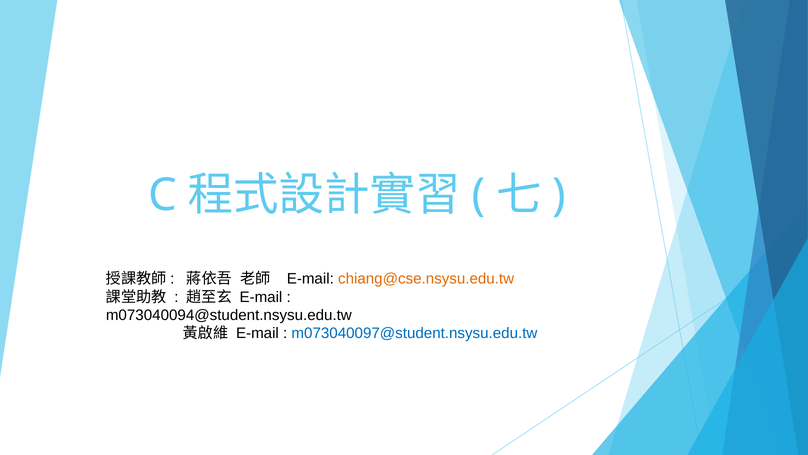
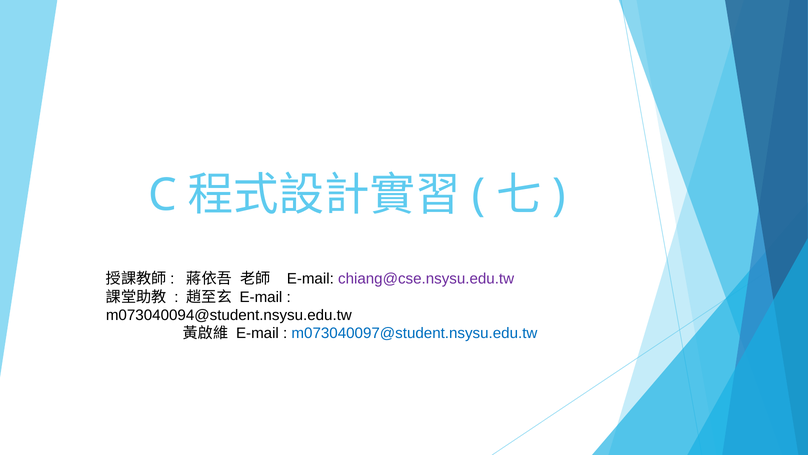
chiang@cse.nsysu.edu.tw colour: orange -> purple (426, 279)
